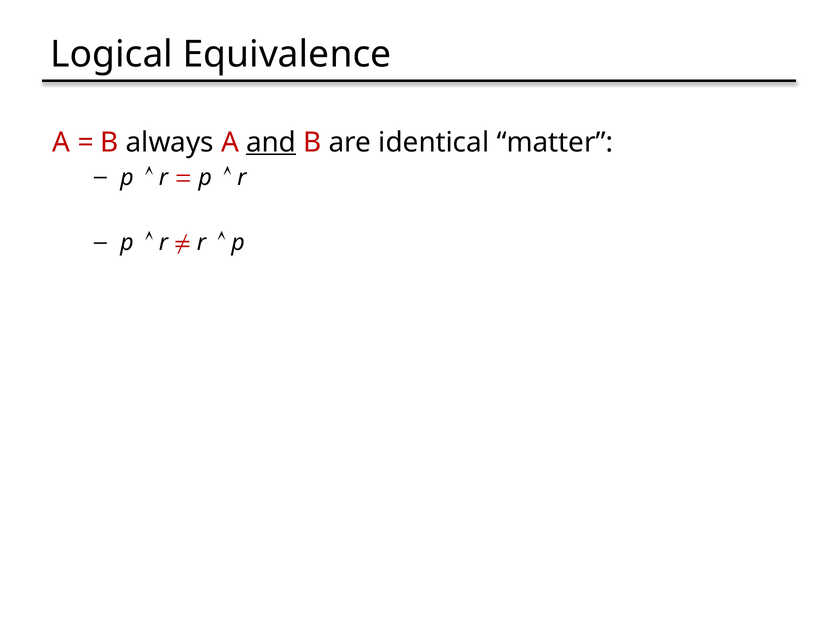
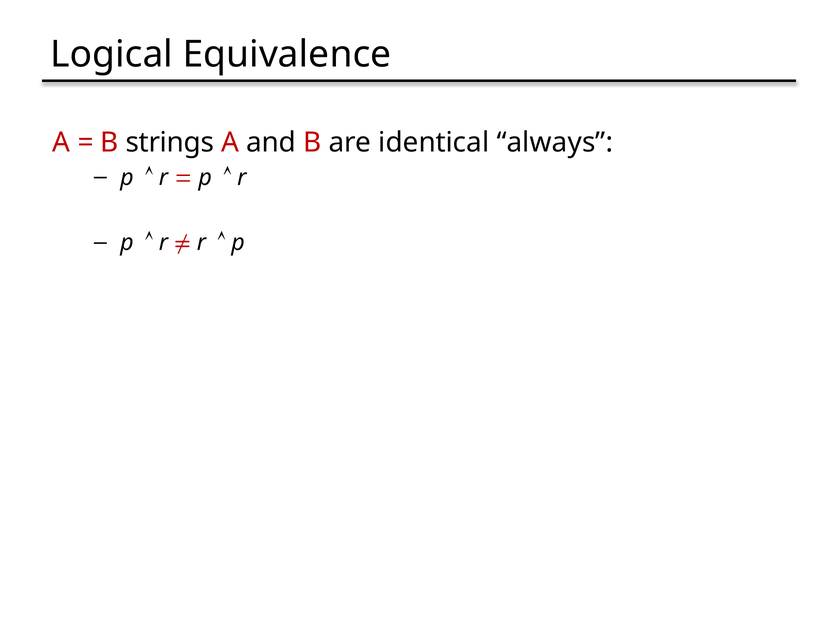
always: always -> strings (170, 142)
and underline: present -> none (271, 142)
matter: matter -> always (555, 142)
